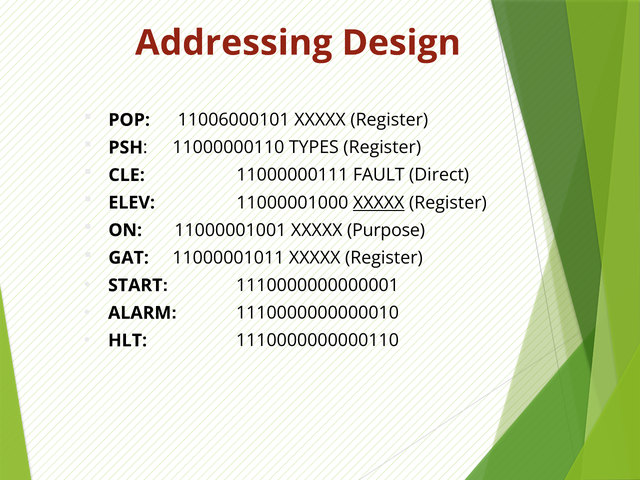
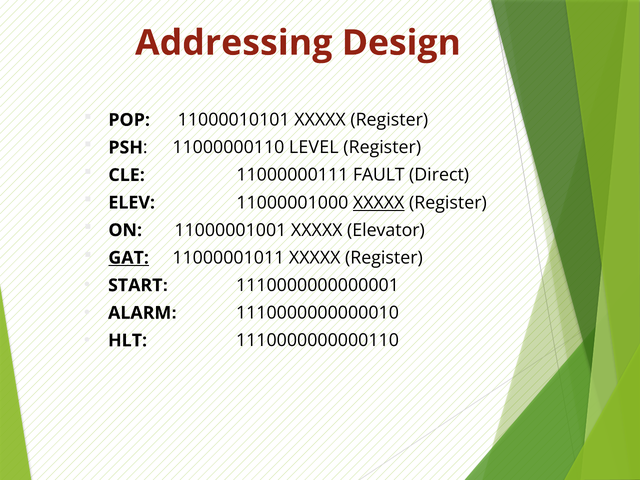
11006000101: 11006000101 -> 11000010101 (234, 120)
TYPES: TYPES -> LEVEL (314, 148)
Purpose: Purpose -> Elevator (386, 230)
GAT underline: none -> present (129, 258)
